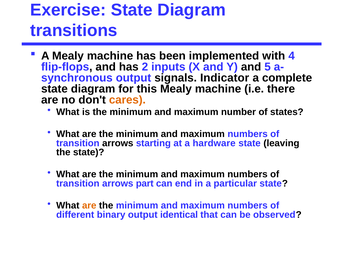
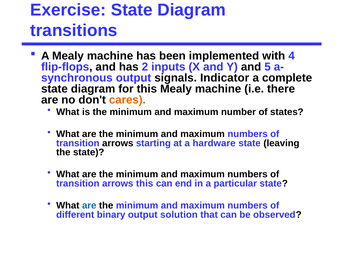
arrows part: part -> this (145, 183)
are colour: orange -> blue (89, 205)
identical: identical -> solution (179, 214)
